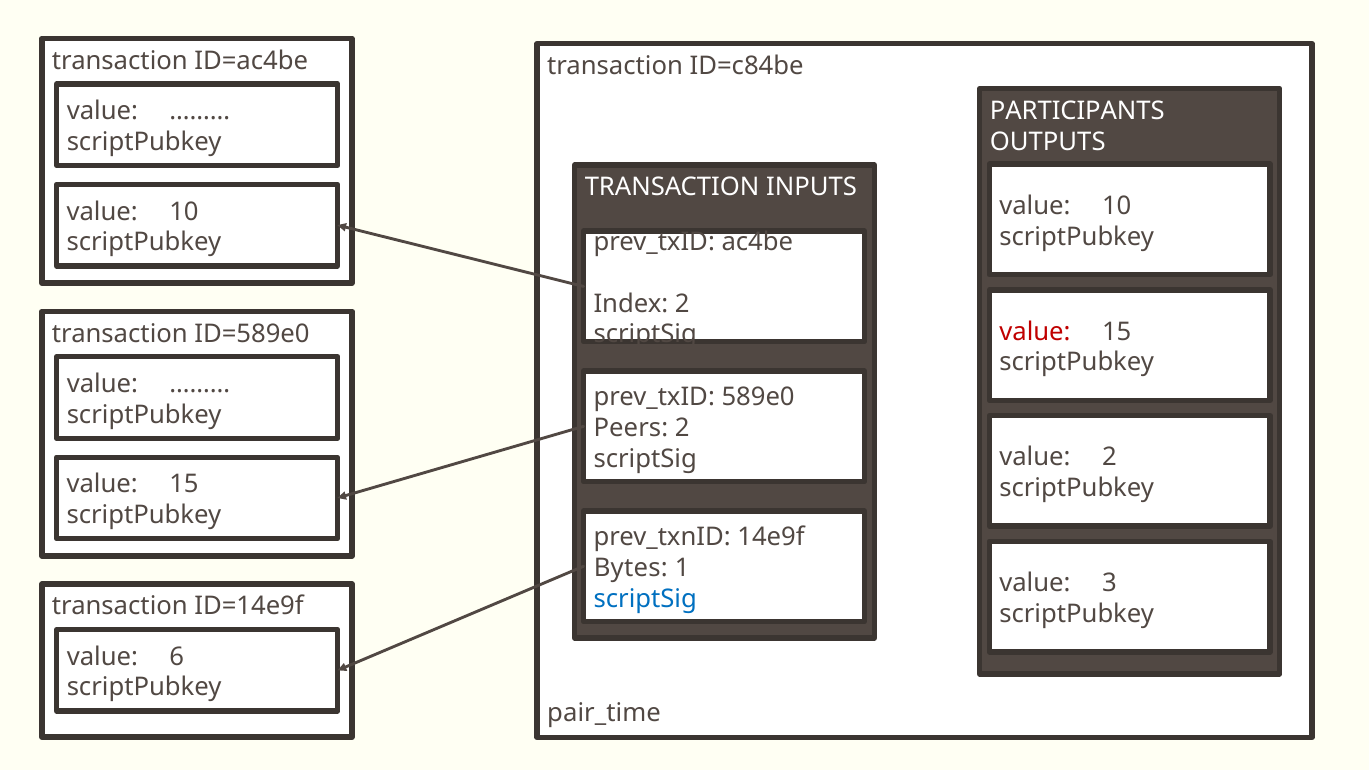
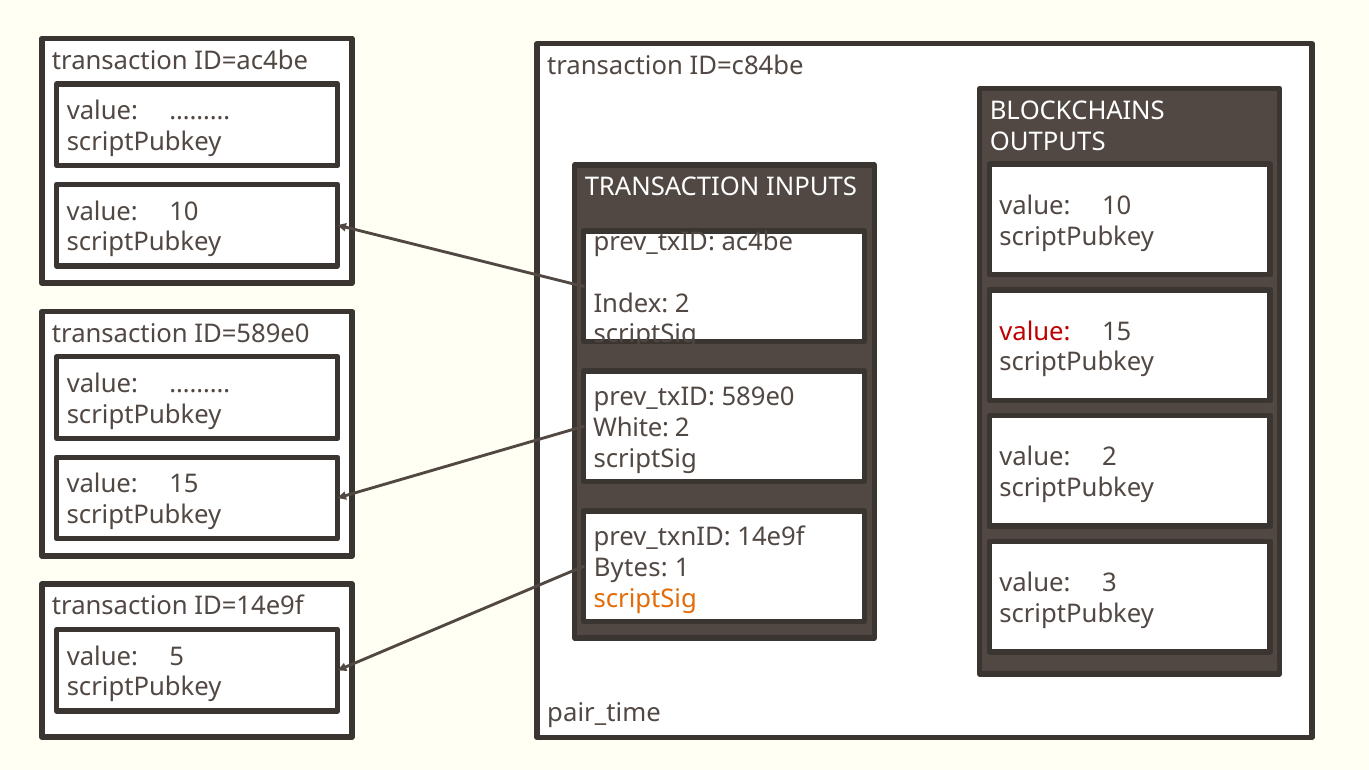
PARTICIPANTS: PARTICIPANTS -> BLOCKCHAINS (1077, 111)
Peers: Peers -> White (631, 428)
scriptSig colour: blue -> orange (645, 599)
6: 6 -> 5 (177, 657)
